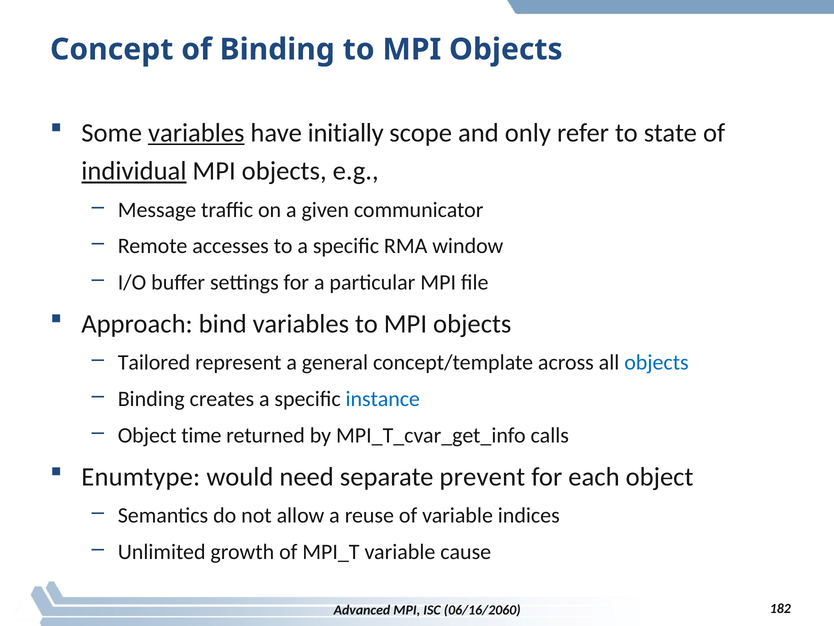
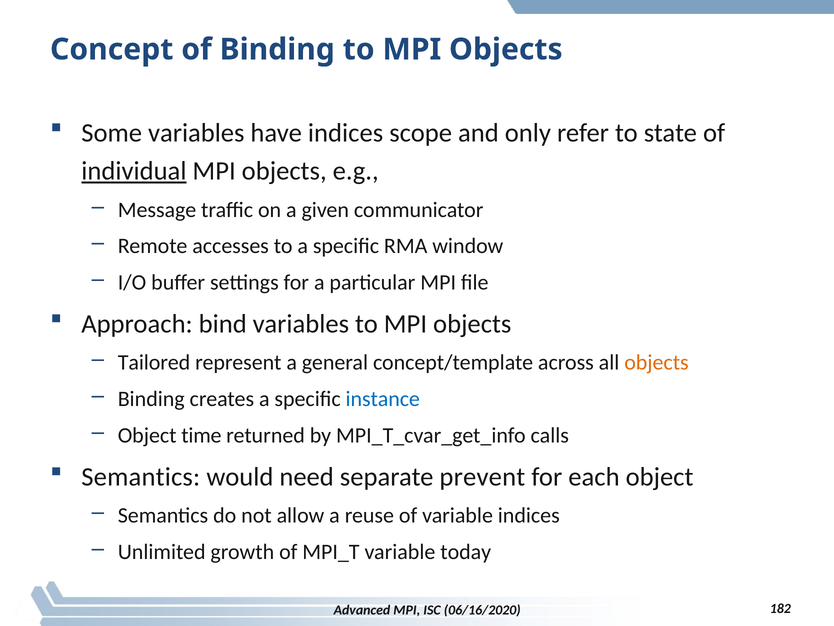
variables underline: present -> none (196, 133)
have initially: initially -> indices (346, 133)
objects colour: blue -> orange (656, 362)
Enumtype: Enumtype -> Semantics (141, 476)
cause: cause -> today (466, 551)
06/16/2060: 06/16/2060 -> 06/16/2020 (482, 610)
